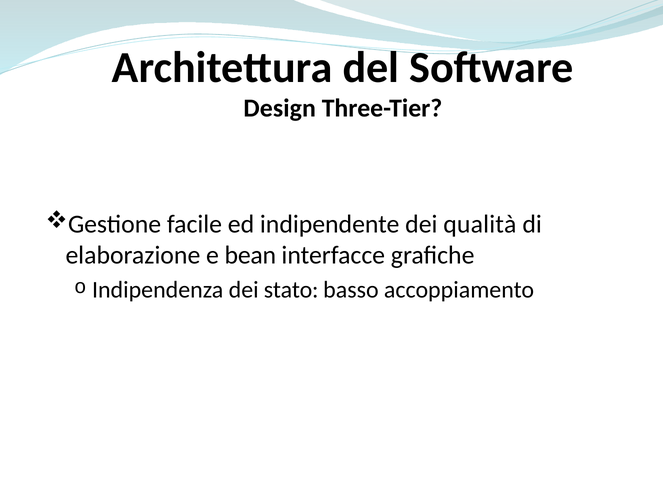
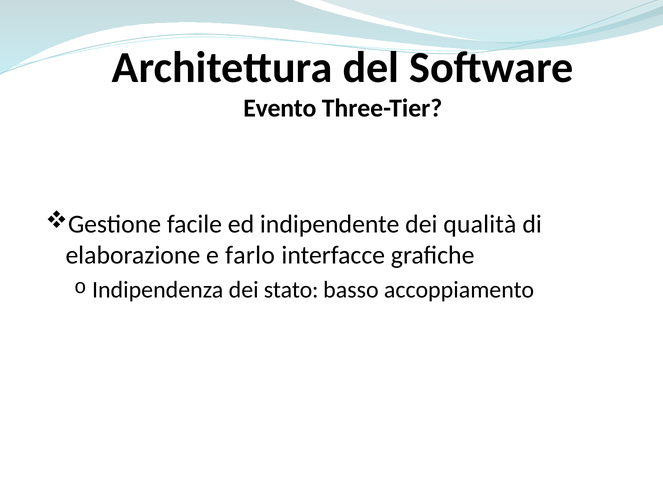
Design: Design -> Evento (280, 108)
bean: bean -> farlo (250, 255)
